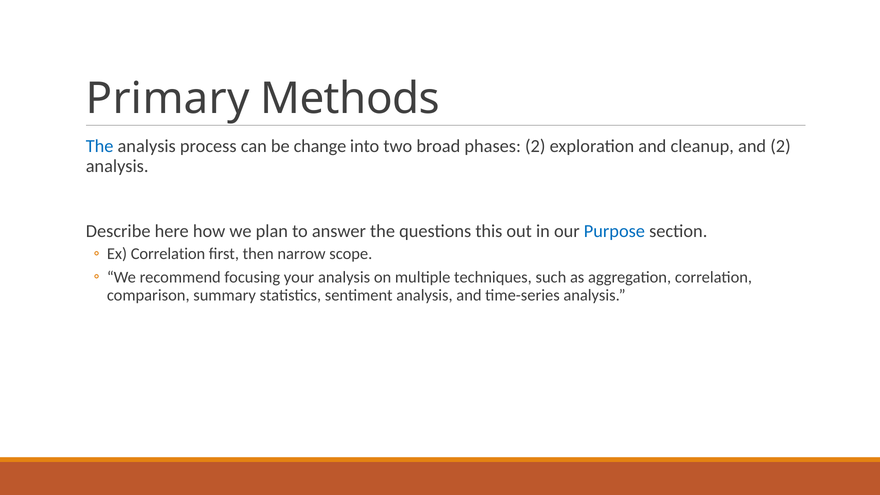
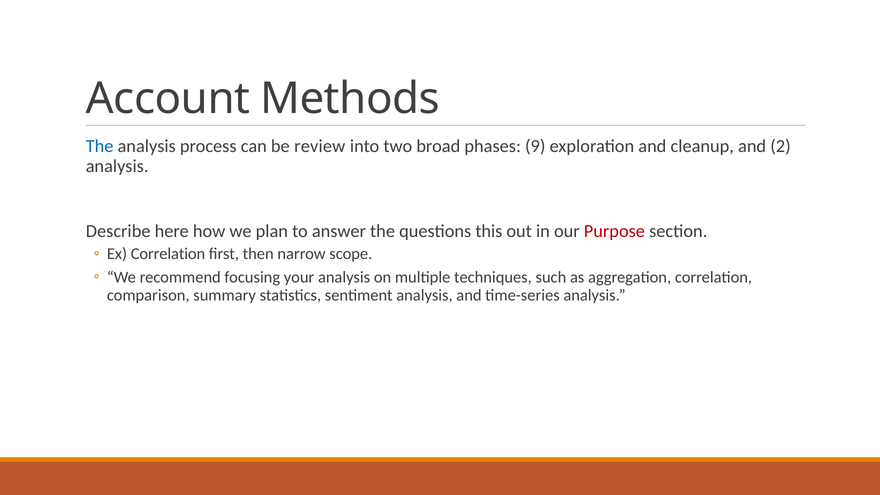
Primary: Primary -> Account (168, 99)
change: change -> review (320, 146)
phases 2: 2 -> 9 (535, 146)
Purpose colour: blue -> red (614, 231)
